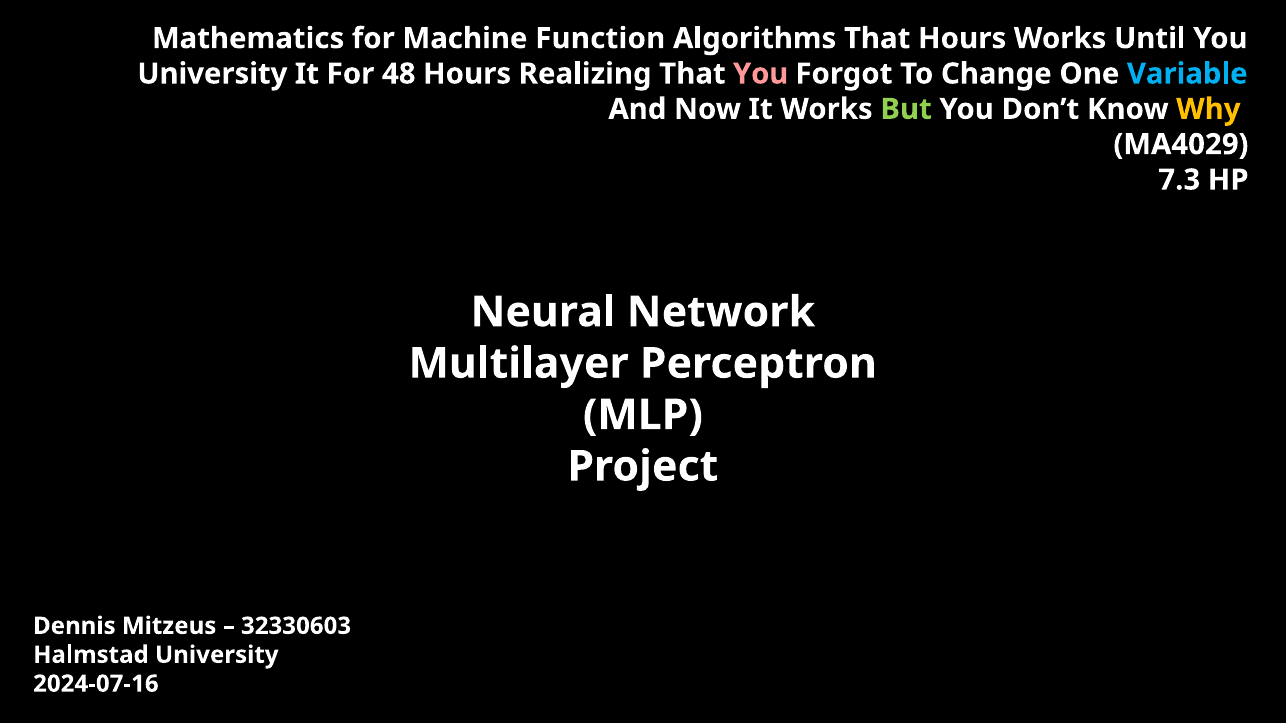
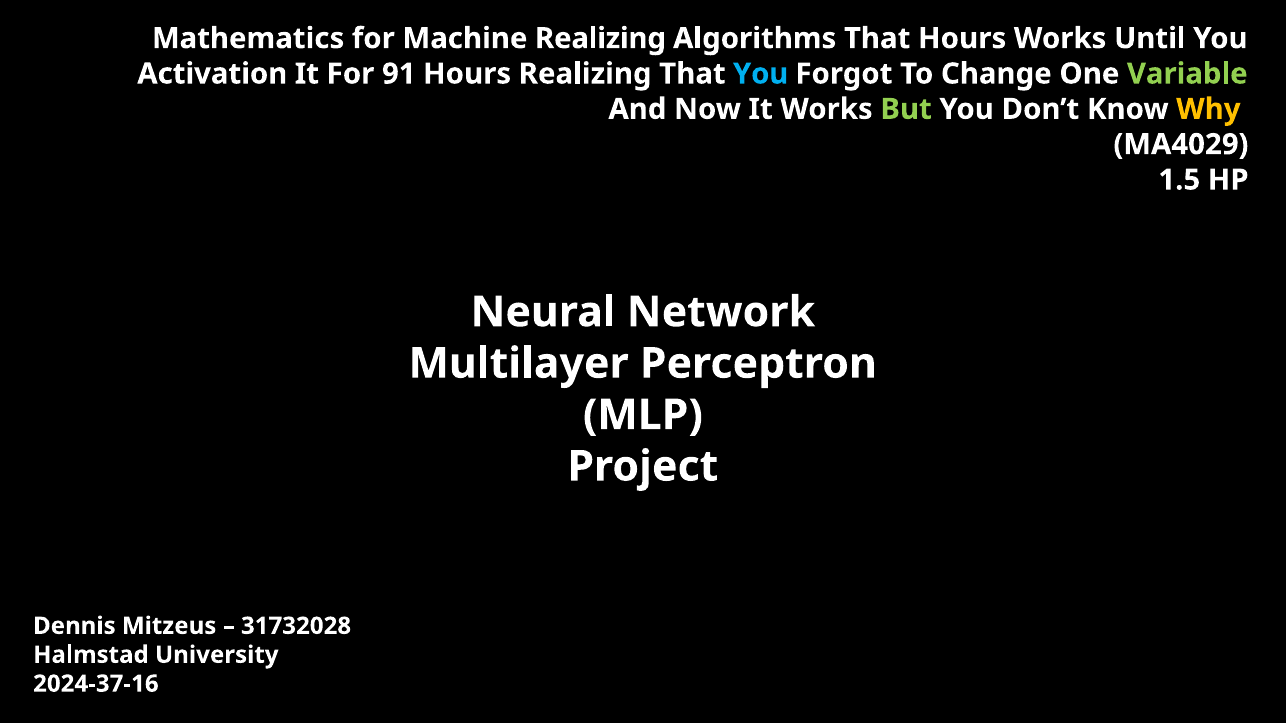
Machine Function: Function -> Realizing (600, 39)
University: University -> Activation (212, 74)
48: 48 -> 91 (399, 74)
You colour: pink -> light blue (761, 74)
Variable colour: light blue -> light green (1187, 74)
7.3: 7.3 -> 1.5 (1179, 180)
32330603: 32330603 -> 31732028 (296, 626)
2024-07-16: 2024-07-16 -> 2024-37-16 (96, 684)
